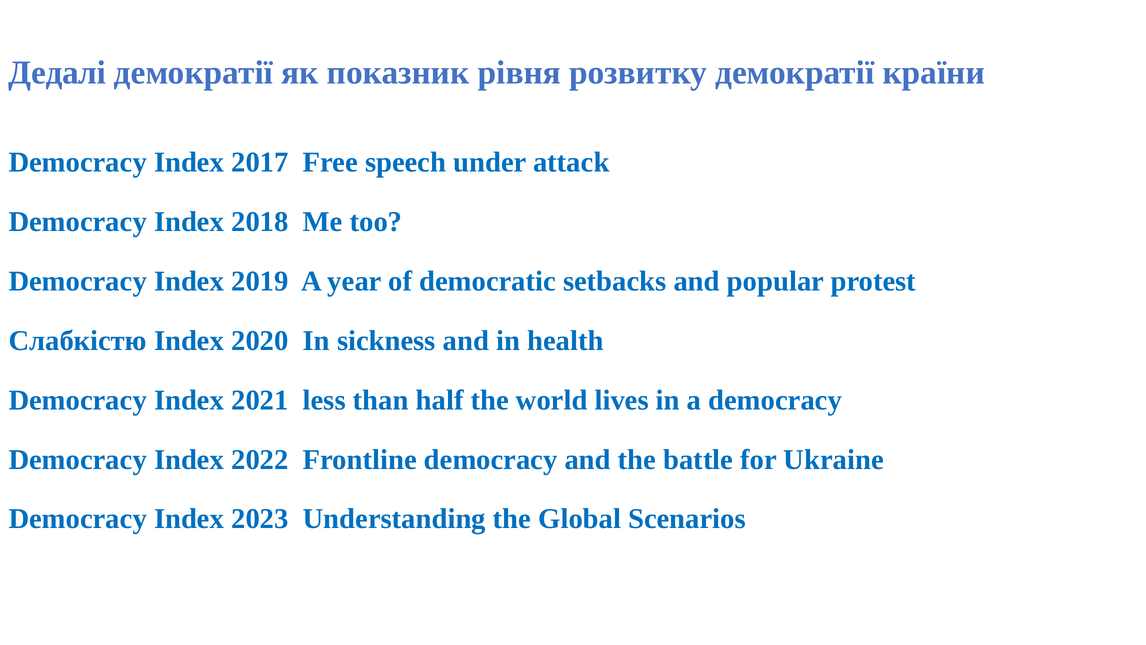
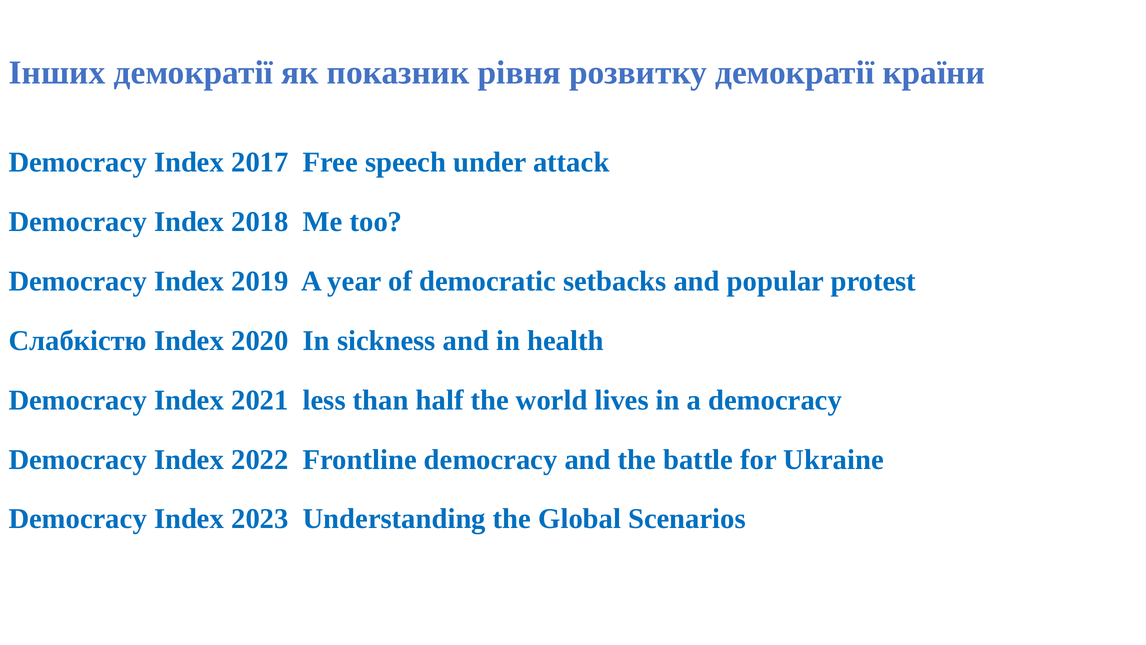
Дедалі: Дедалі -> Інших (57, 73)
